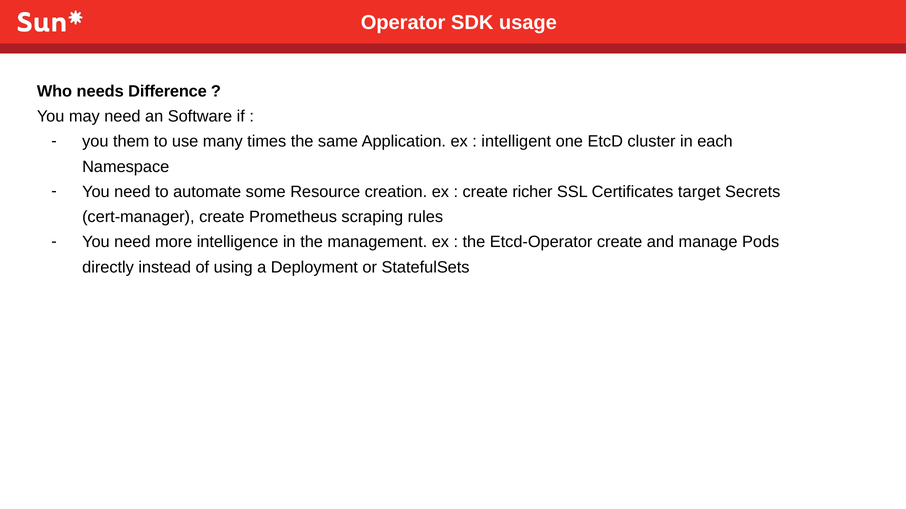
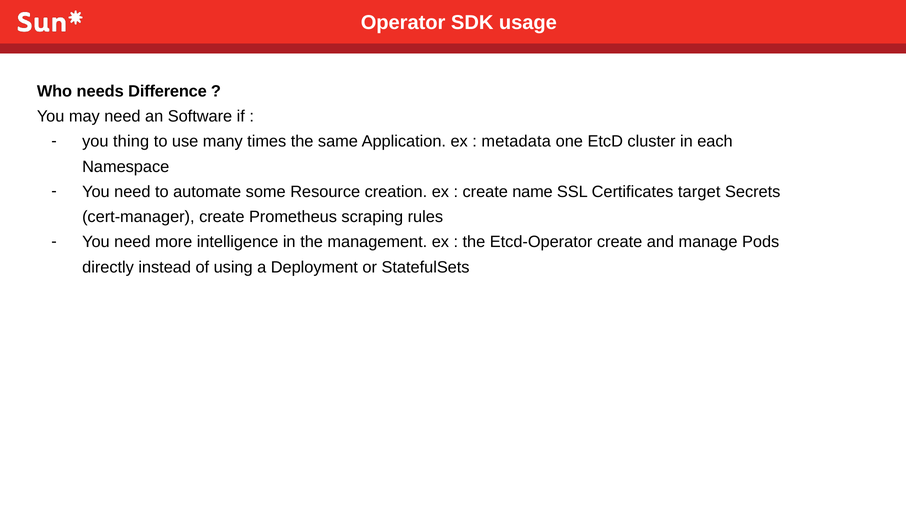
them: them -> thing (131, 142)
intelligent: intelligent -> metadata (516, 142)
richer: richer -> name (532, 192)
